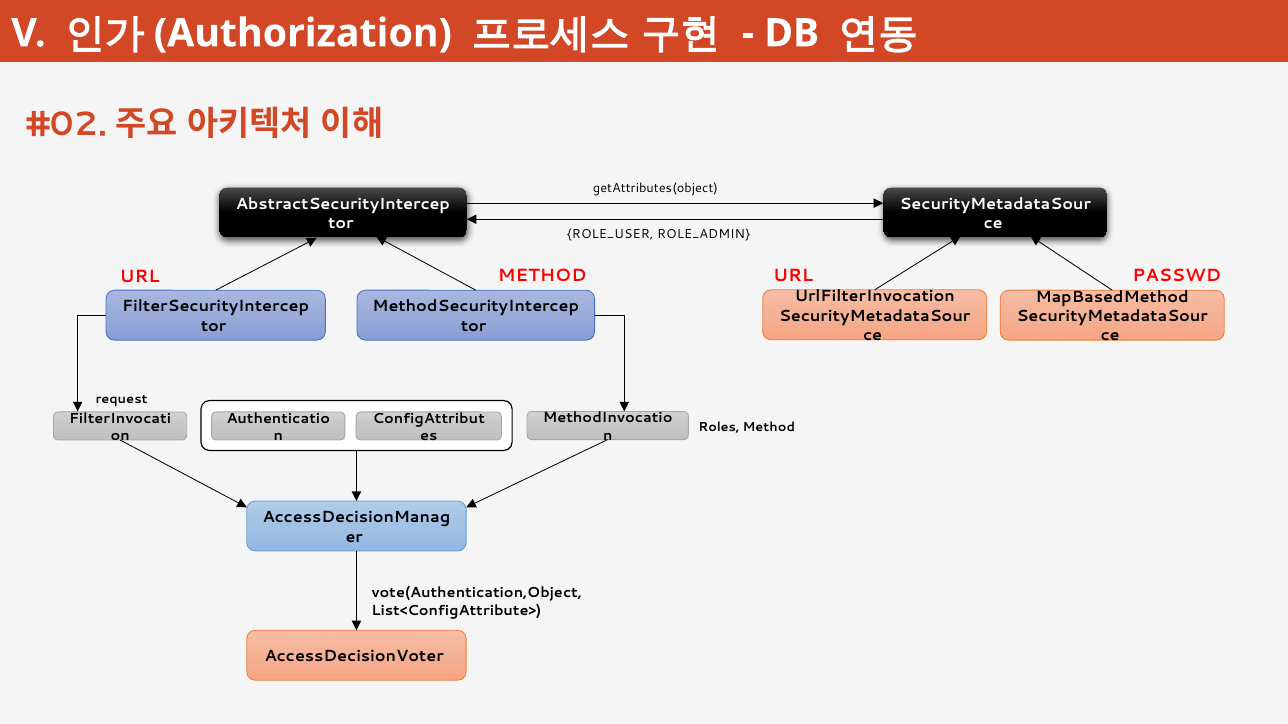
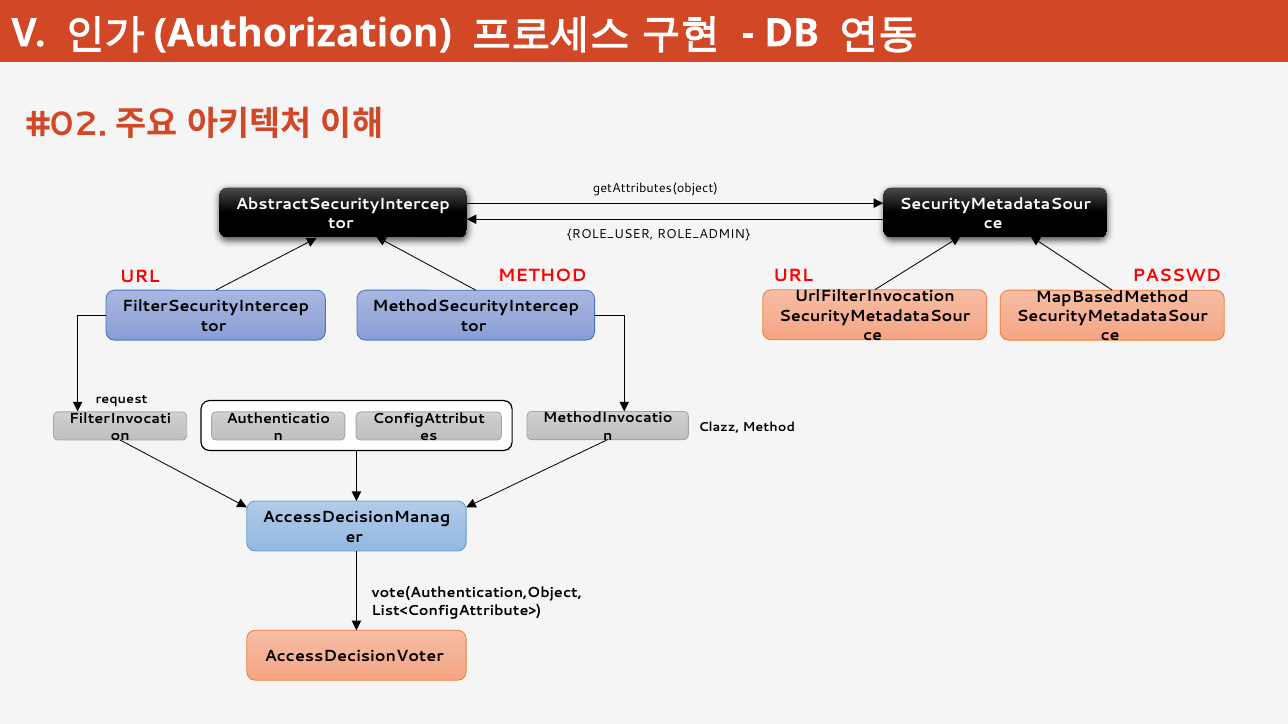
Roles: Roles -> Clazz (719, 428)
